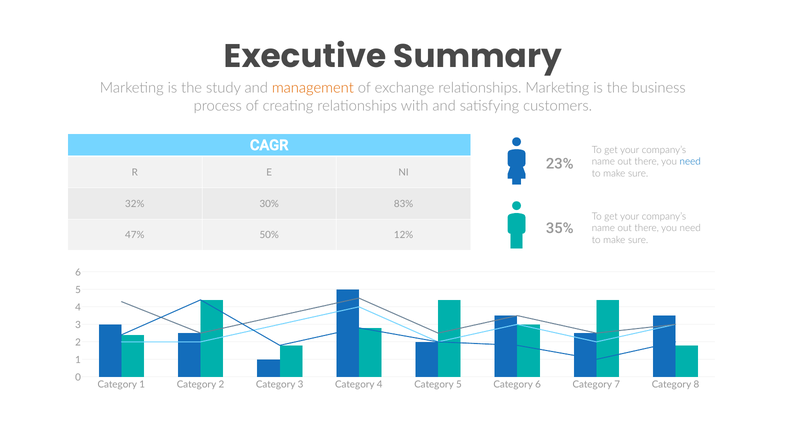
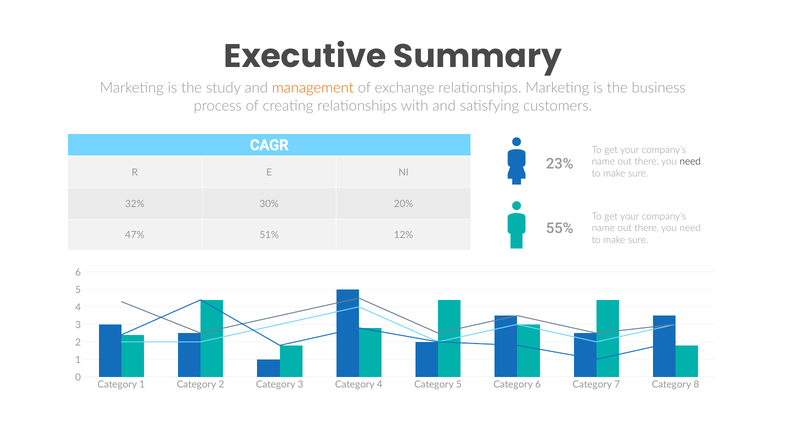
need colour: blue -> black (690, 162)
83%: 83% -> 20% (404, 204)
35%: 35% -> 55% (560, 229)
50%: 50% -> 51% (269, 235)
